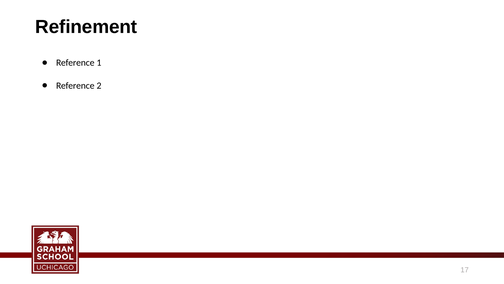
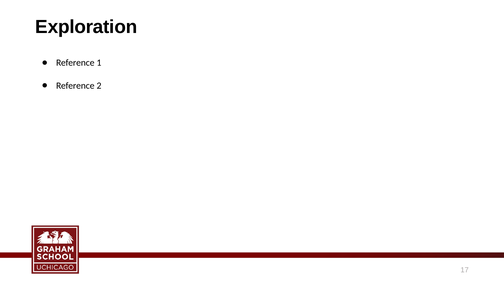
Refinement: Refinement -> Exploration (86, 27)
